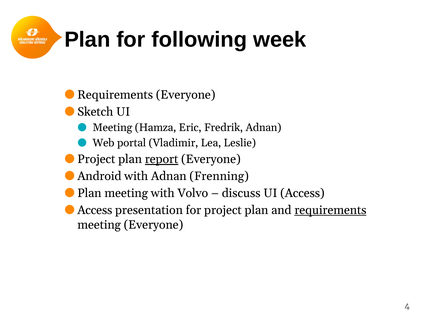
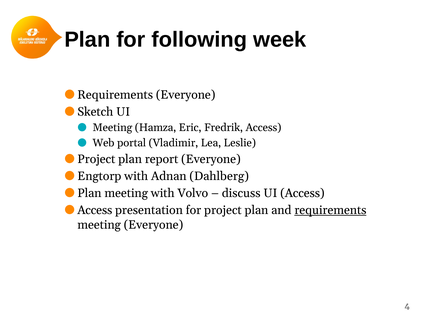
Fredrik Adnan: Adnan -> Access (263, 128)
report underline: present -> none (162, 159)
Android: Android -> Engtorp (99, 176)
Frenning: Frenning -> Dahlberg (219, 176)
